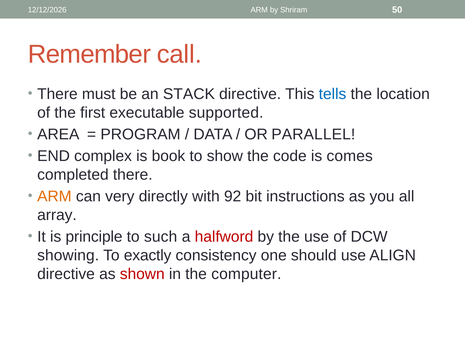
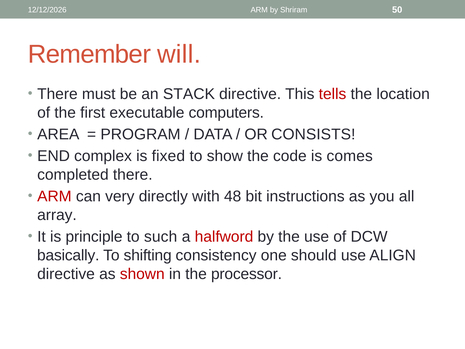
call: call -> will (179, 54)
tells colour: blue -> red (333, 94)
supported: supported -> computers (226, 113)
PARALLEL: PARALLEL -> CONSISTS (313, 134)
book: book -> fixed (168, 156)
ARM colour: orange -> red (54, 196)
92: 92 -> 48 (233, 196)
showing: showing -> basically (68, 255)
exactly: exactly -> shifting (148, 255)
computer: computer -> processor (246, 274)
